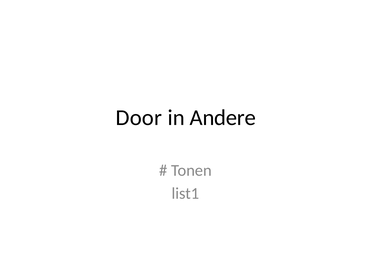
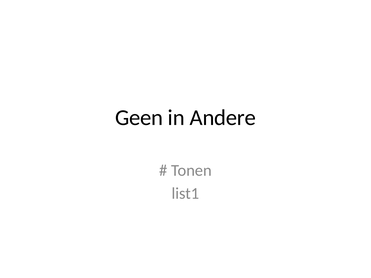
Door: Door -> Geen (139, 118)
